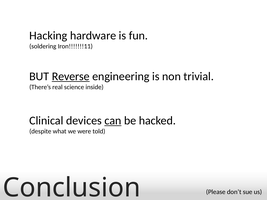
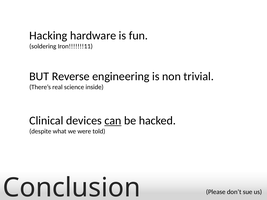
Reverse underline: present -> none (71, 77)
